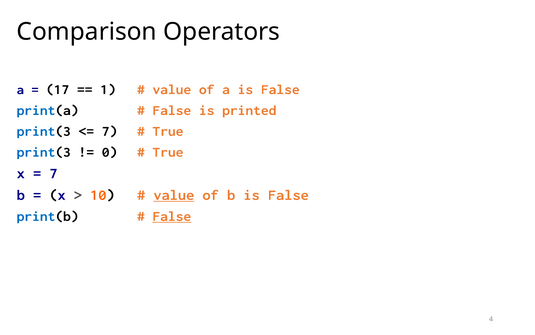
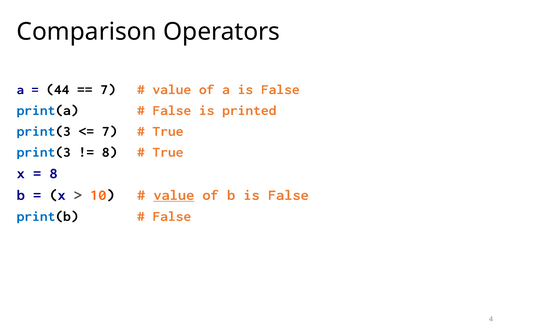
17: 17 -> 44 (58, 89)
1: 1 -> 7 (108, 89)
0: 0 -> 8 (110, 152)
7: 7 -> 8 (53, 173)
False underline: present -> none (172, 216)
